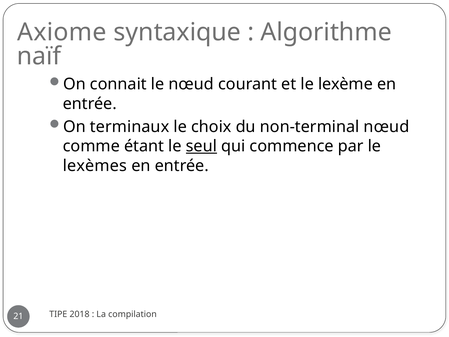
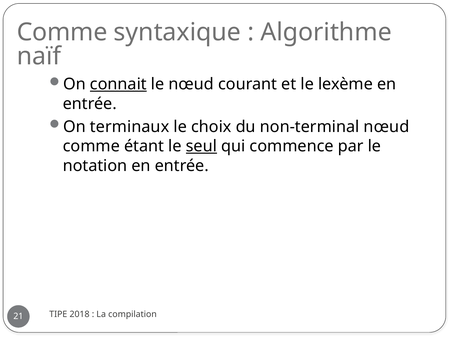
Axiome: Axiome -> Comme (62, 32)
connait underline: none -> present (118, 84)
lexèmes: lexèmes -> notation (95, 166)
